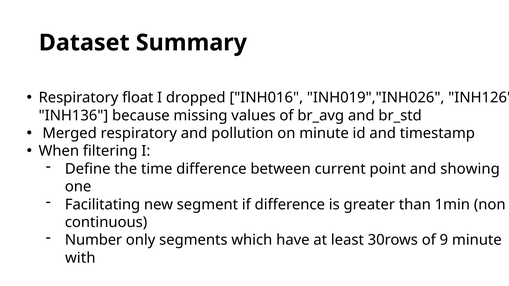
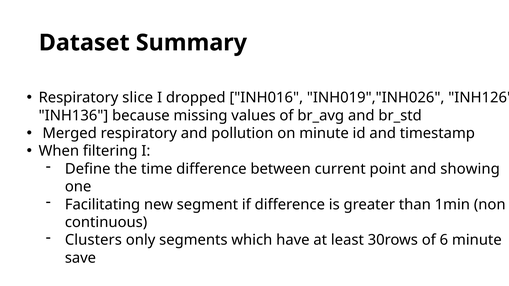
float: float -> slice (138, 98)
Number: Number -> Clusters (93, 240)
9: 9 -> 6 (444, 240)
with: with -> save (80, 258)
